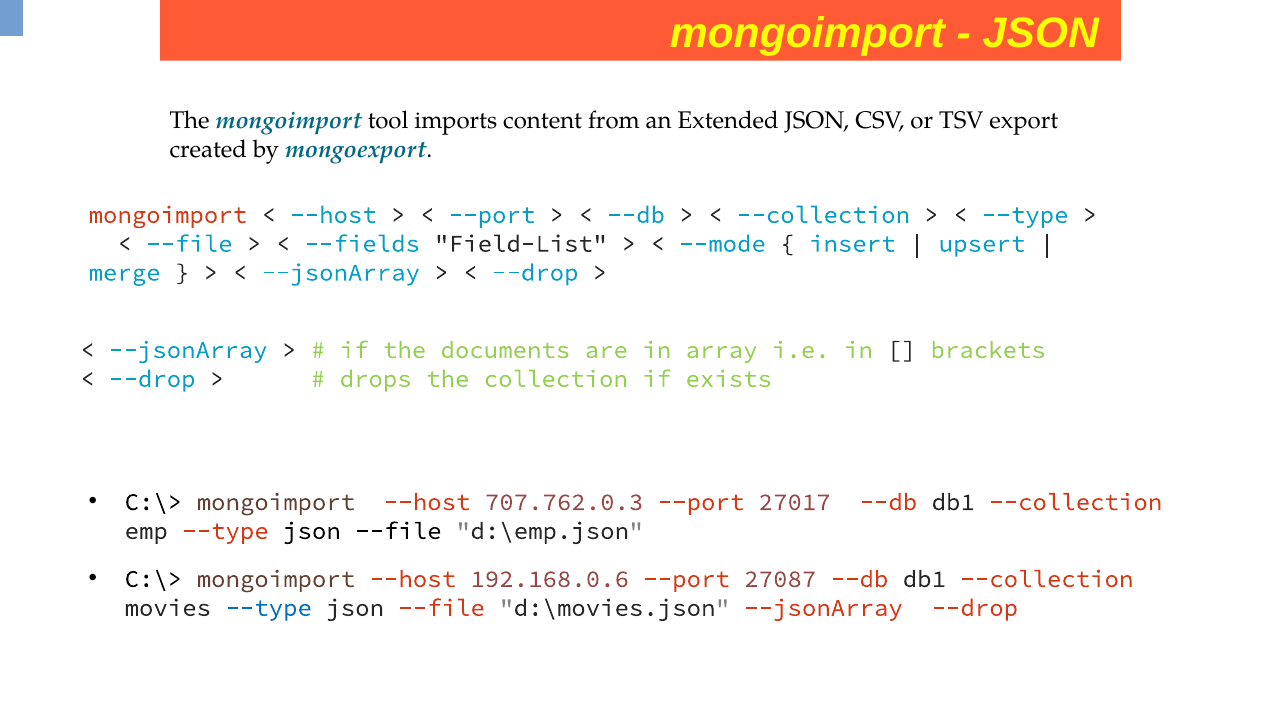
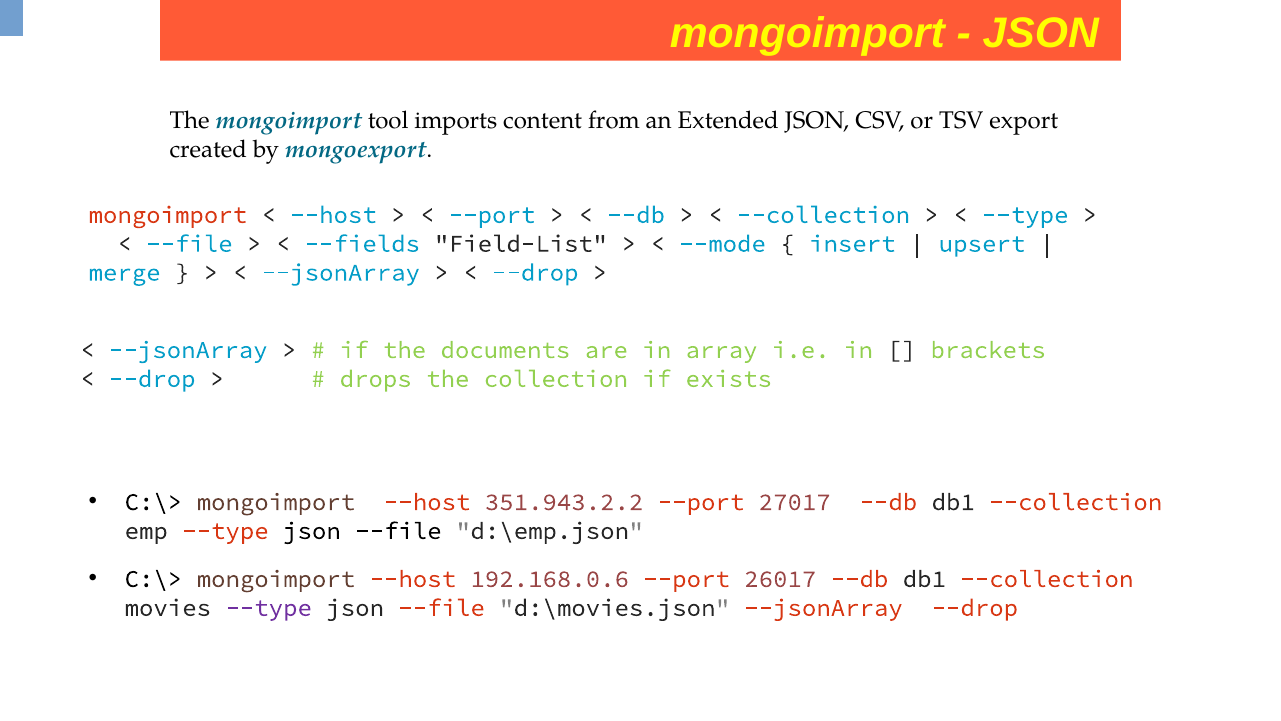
707.762.0.3: 707.762.0.3 -> 351.943.2.2 (564, 502)
27087: 27087 -> 26017 (780, 579)
--type colour: blue -> purple (269, 607)
